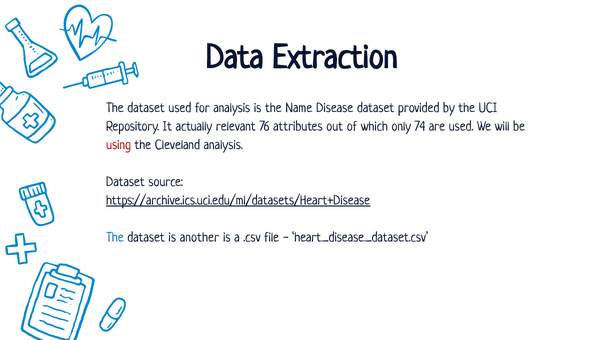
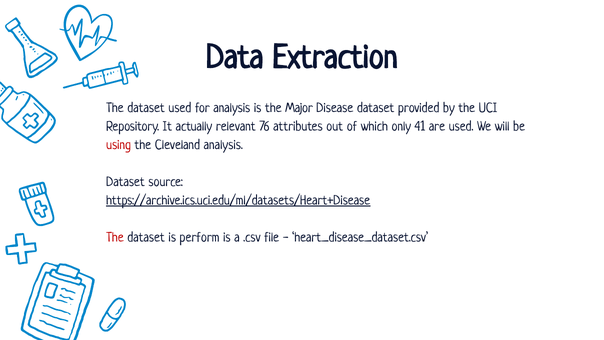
Name: Name -> Major (299, 108)
74: 74 -> 41 (420, 126)
The colour: blue -> red (115, 237)
another: another -> perform (200, 237)
